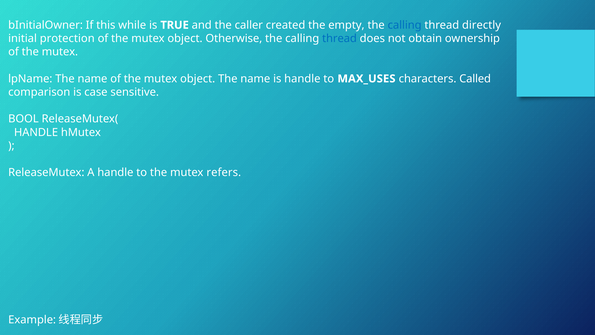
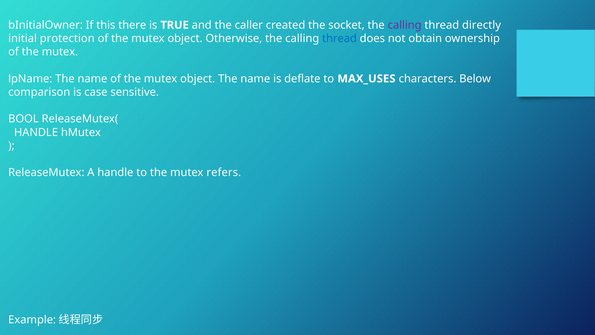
while: while -> there (132, 25)
empty: empty -> socket (346, 25)
calling colour: blue -> purple (405, 25)
is handle: handle -> deflate (302, 79)
Called: Called -> Below (475, 79)
